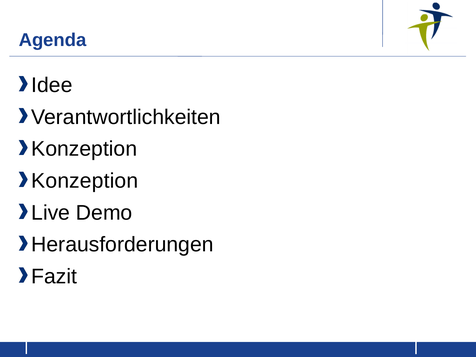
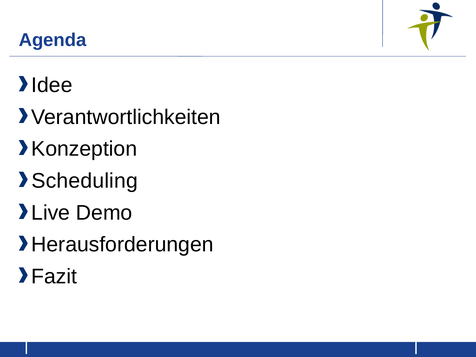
Konzeption: Konzeption -> Scheduling (85, 181)
